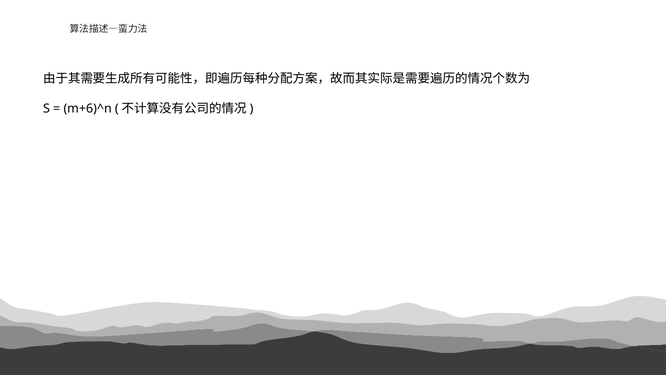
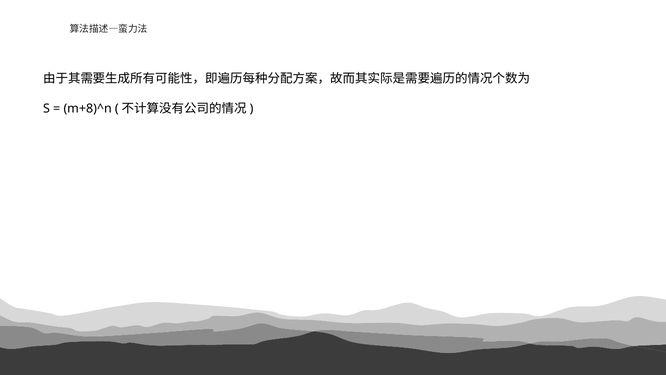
m+6)^n: m+6)^n -> m+8)^n (88, 109)
